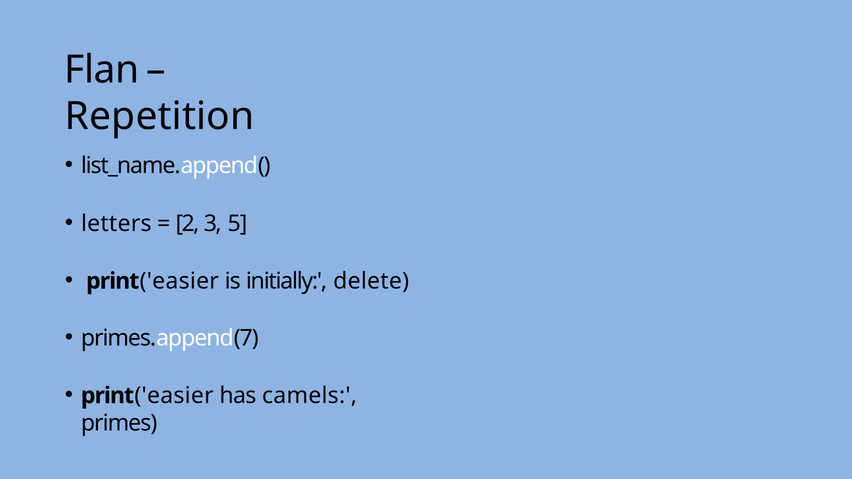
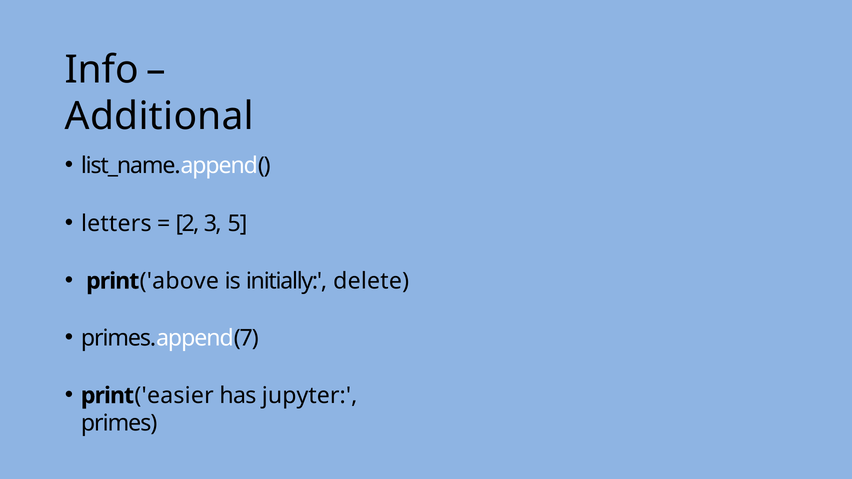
Flan: Flan -> Info (102, 70)
Repetition: Repetition -> Additional (160, 117)
easier: easier -> above (179, 281)
camels: camels -> jupyter (310, 396)
